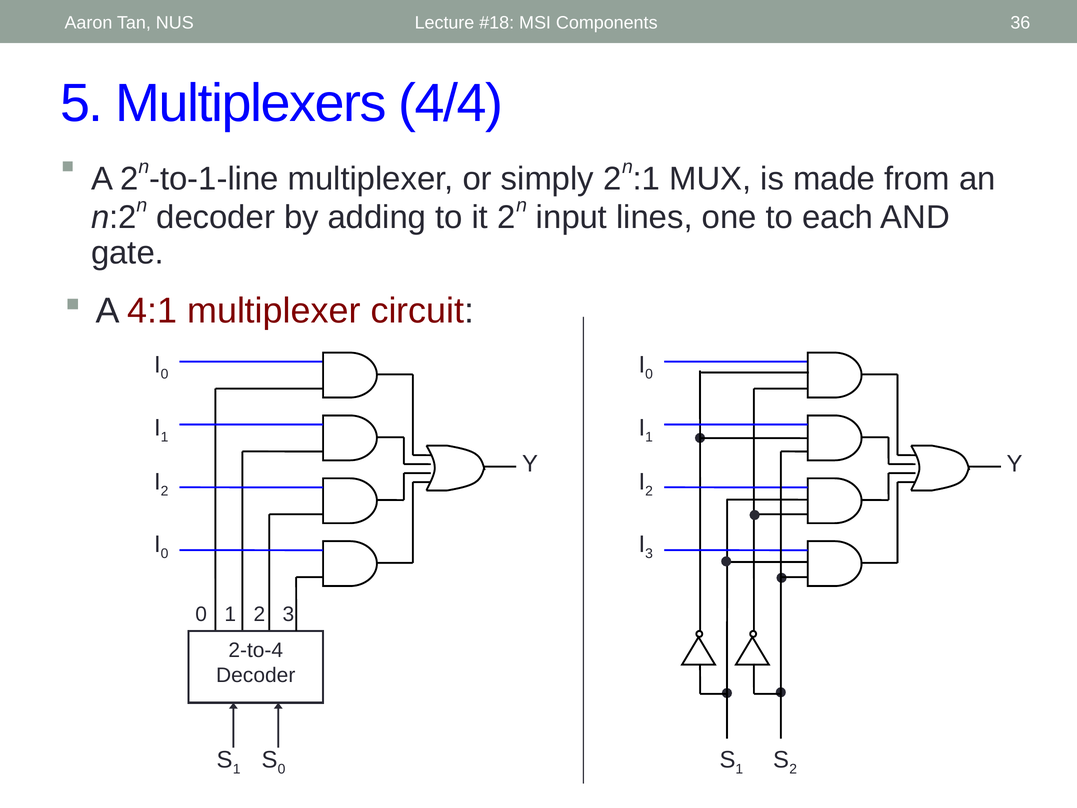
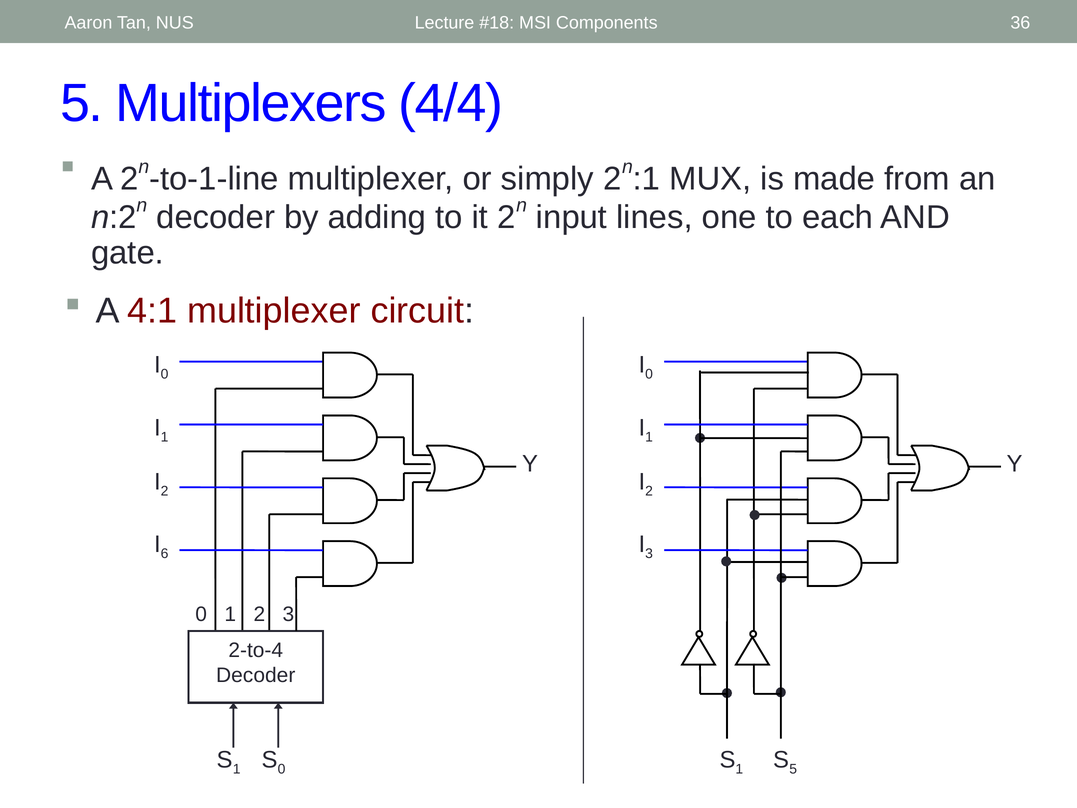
0: 0 -> 6 (165, 554)
2: 2 -> 5 (793, 769)
